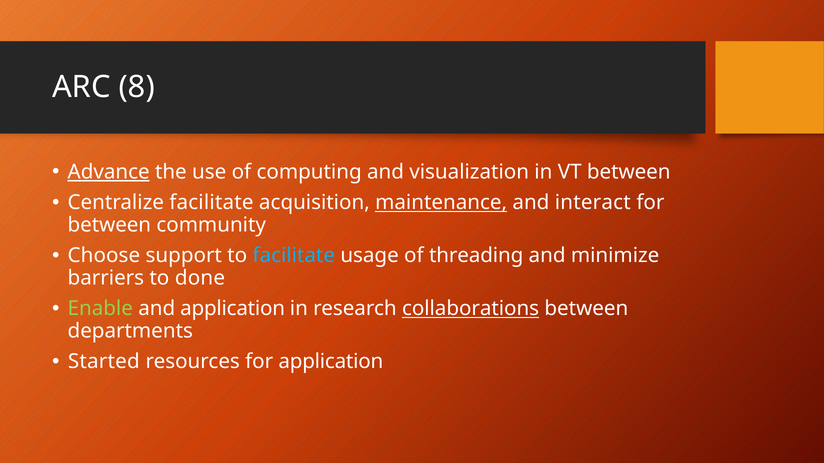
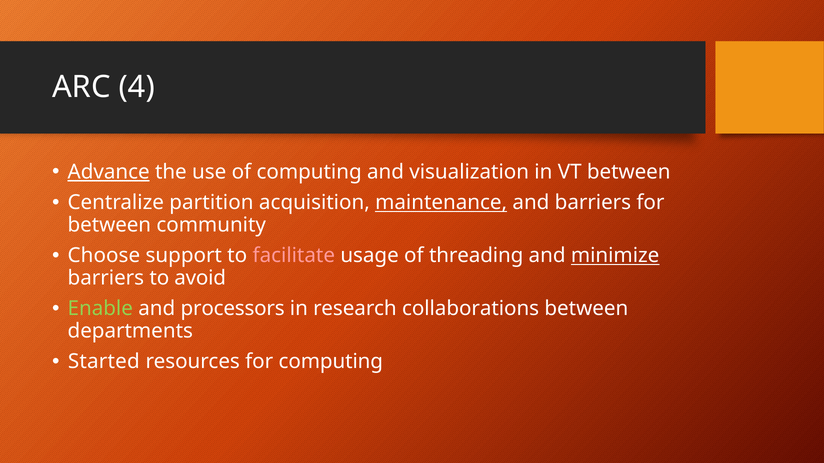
8: 8 -> 4 (137, 87)
Centralize facilitate: facilitate -> partition (211, 203)
and interact: interact -> barriers (593, 203)
facilitate colour: light blue -> pink (294, 256)
minimize underline: none -> present (615, 256)
done: done -> avoid (200, 278)
and application: application -> processors (233, 309)
collaborations underline: present -> none (471, 309)
for application: application -> computing (331, 362)
